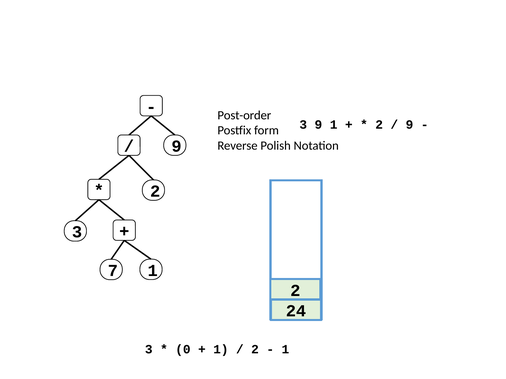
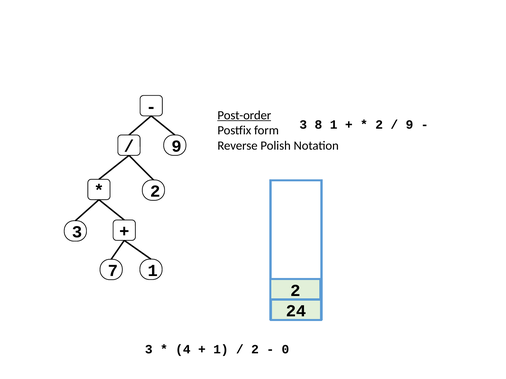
Post-order underline: none -> present (244, 115)
3 9: 9 -> 8 (318, 125)
0: 0 -> 4 (183, 350)
1: 1 -> 0 (285, 350)
